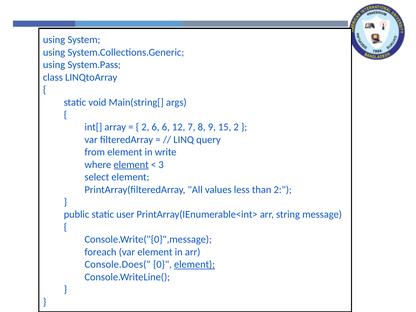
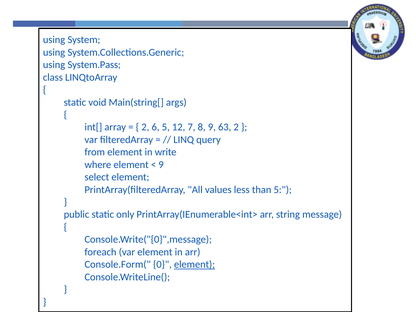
6 6: 6 -> 5 (166, 127)
15: 15 -> 63 (225, 127)
element underline: present -> none (131, 165)
3: 3 -> 9 (161, 165)
than 2: 2 -> 5 (283, 190)
user: user -> only (125, 215)
Console.Does(: Console.Does( -> Console.Form( (118, 264)
